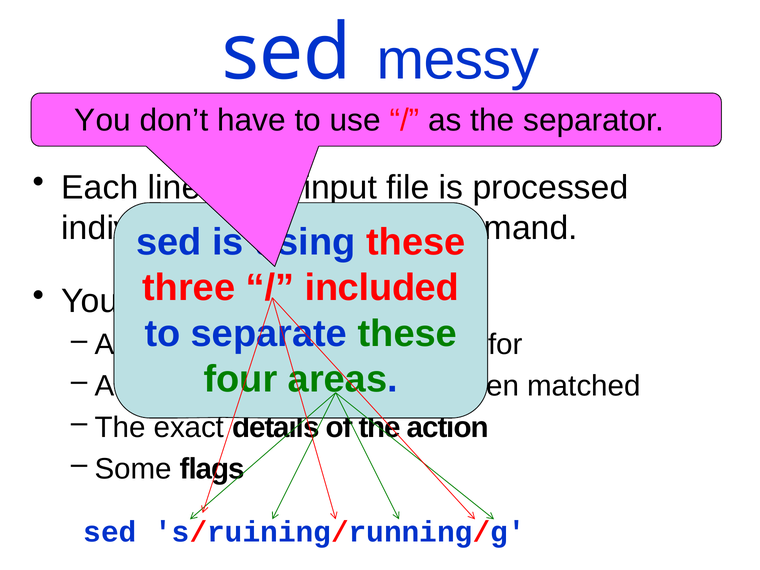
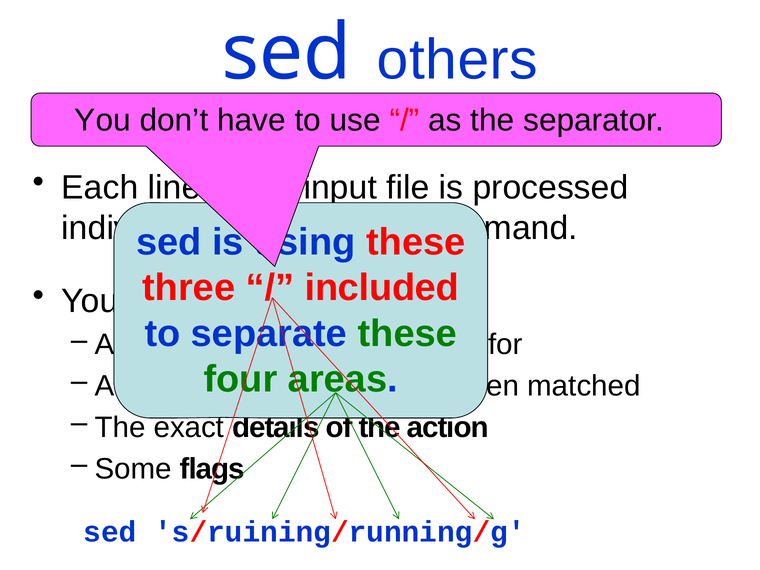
messy: messy -> others (457, 60)
